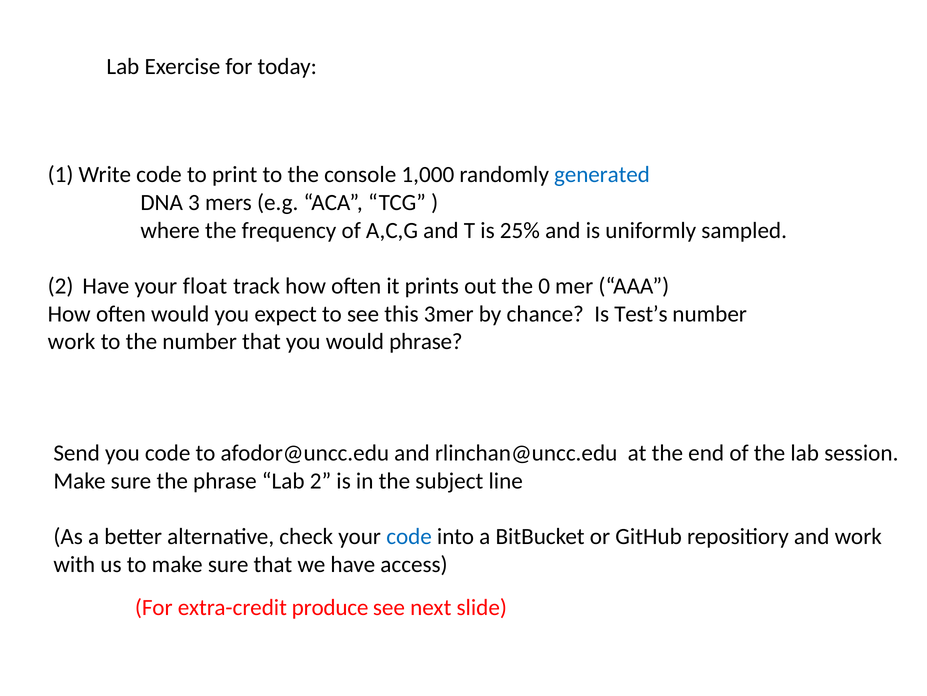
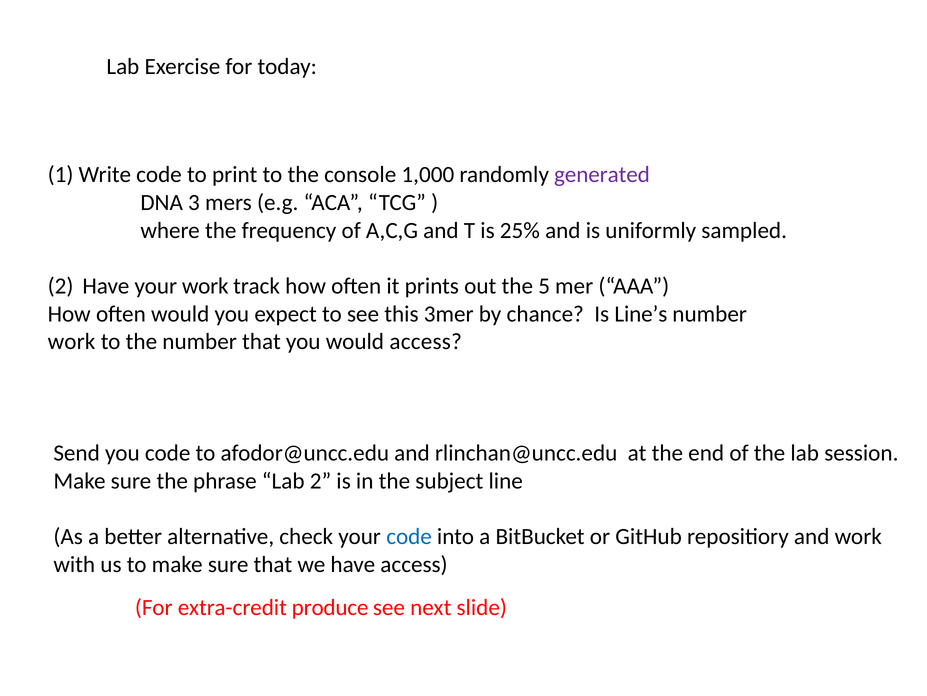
generated colour: blue -> purple (602, 175)
your float: float -> work (205, 286)
0: 0 -> 5 (544, 286)
Test’s: Test’s -> Line’s (641, 314)
would phrase: phrase -> access (426, 341)
